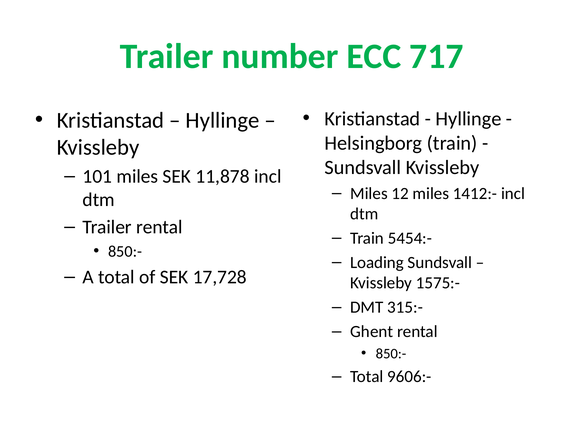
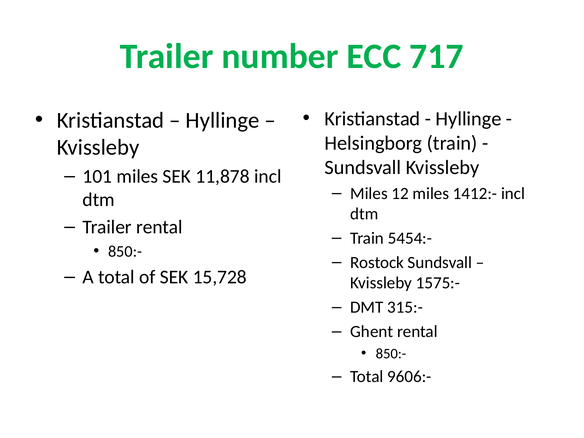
Loading: Loading -> Rostock (377, 262)
17,728: 17,728 -> 15,728 (220, 277)
